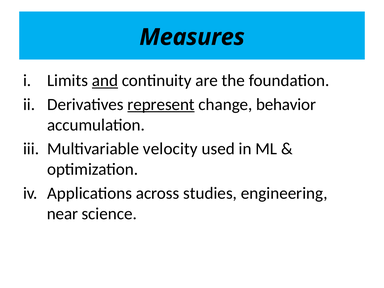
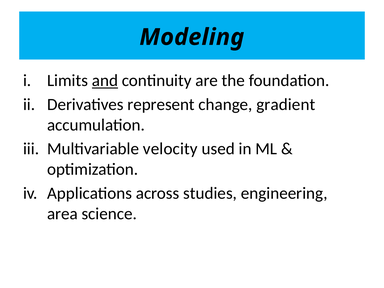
Measures: Measures -> Modeling (192, 37)
represent underline: present -> none (161, 104)
behavior: behavior -> gradient (286, 104)
near: near -> area (62, 214)
